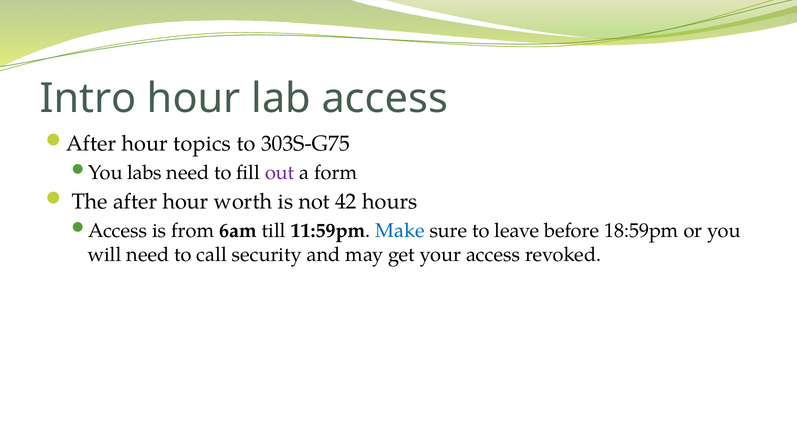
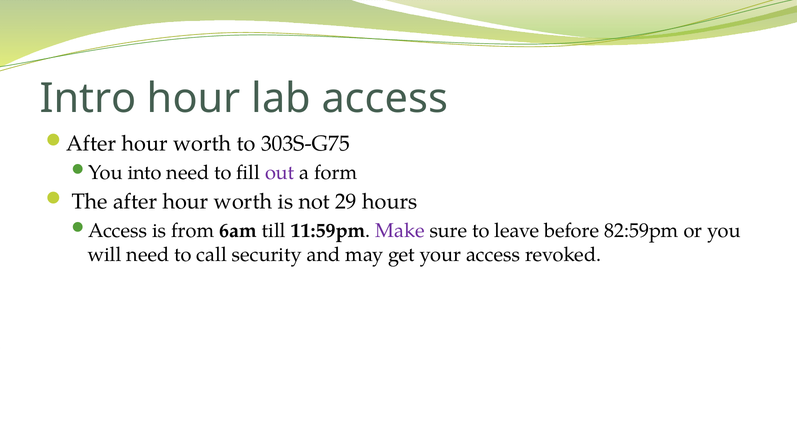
topics: topics -> worth (202, 144)
labs: labs -> into (145, 173)
42: 42 -> 29 (346, 202)
Make colour: blue -> purple (400, 231)
18:59pm: 18:59pm -> 82:59pm (641, 231)
